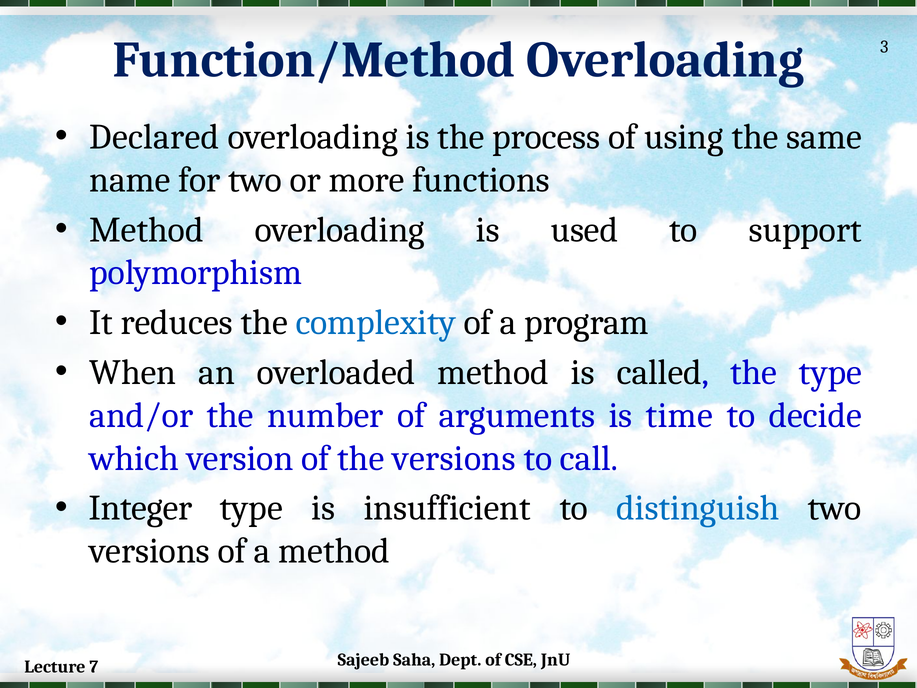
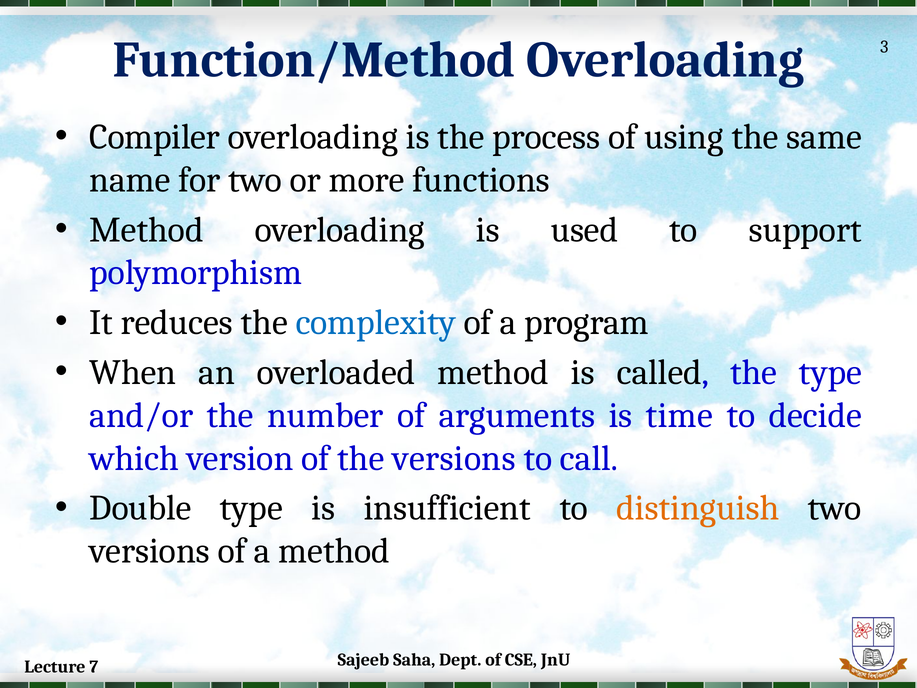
Declared: Declared -> Compiler (155, 137)
Integer: Integer -> Double (140, 508)
distinguish colour: blue -> orange (698, 508)
